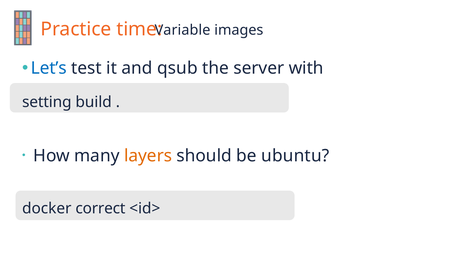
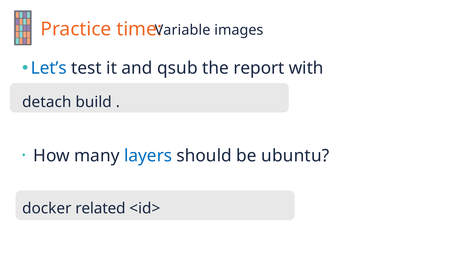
server: server -> report (259, 68)
setting: setting -> detach (47, 102)
layers colour: orange -> blue (148, 156)
correct: correct -> related (100, 209)
